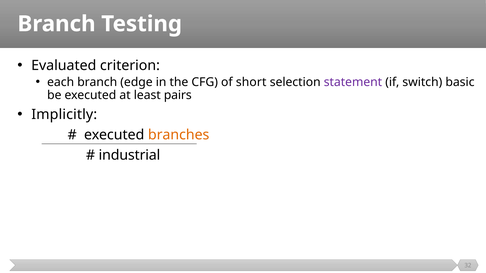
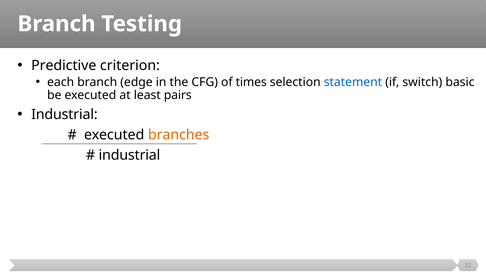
Evaluated: Evaluated -> Predictive (64, 65)
short: short -> times (251, 82)
statement colour: purple -> blue (353, 82)
Implicitly: Implicitly -> Industrial (64, 115)
